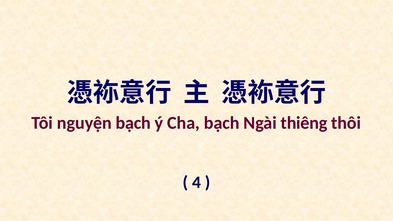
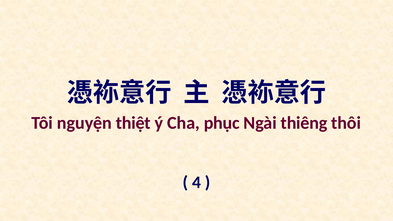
nguyện bạch: bạch -> thiệt (133, 123)
Cha bạch: bạch -> phục (222, 123)
